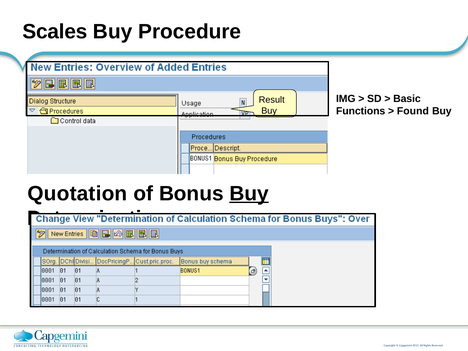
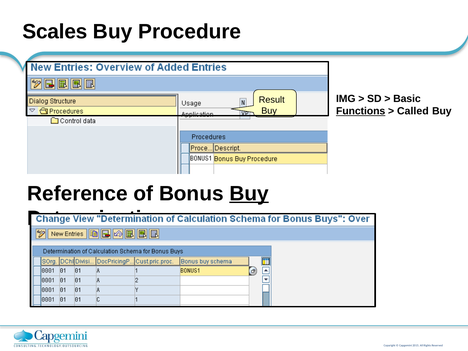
Functions underline: none -> present (361, 111)
Found: Found -> Called (413, 111)
Quotation: Quotation -> Reference (78, 193)
